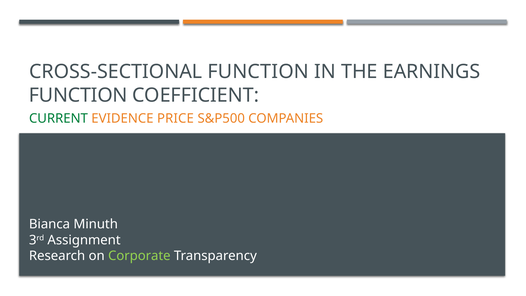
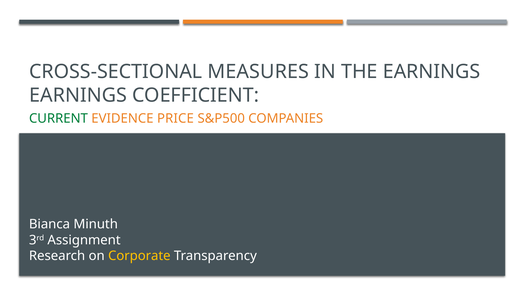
CROSS-SECTIONAL FUNCTION: FUNCTION -> MEASURES (258, 72)
FUNCTION: FUNCTION -> EARNINGS (78, 95)
Corporate colour: light green -> yellow (139, 256)
